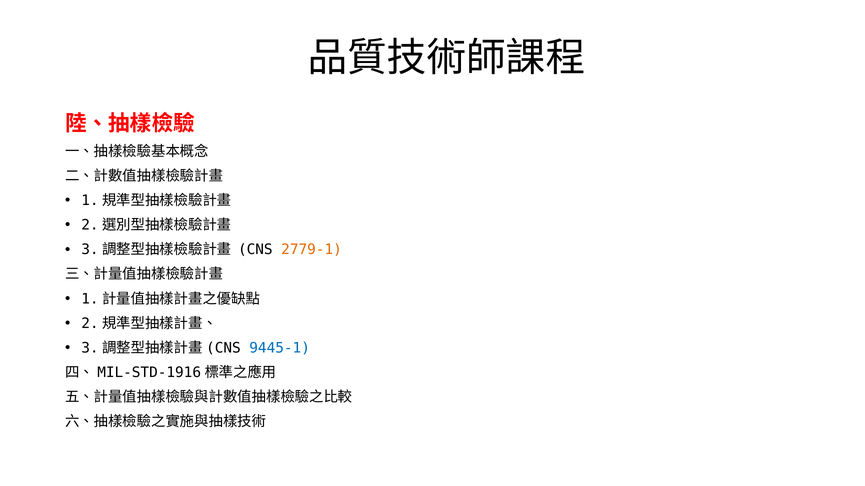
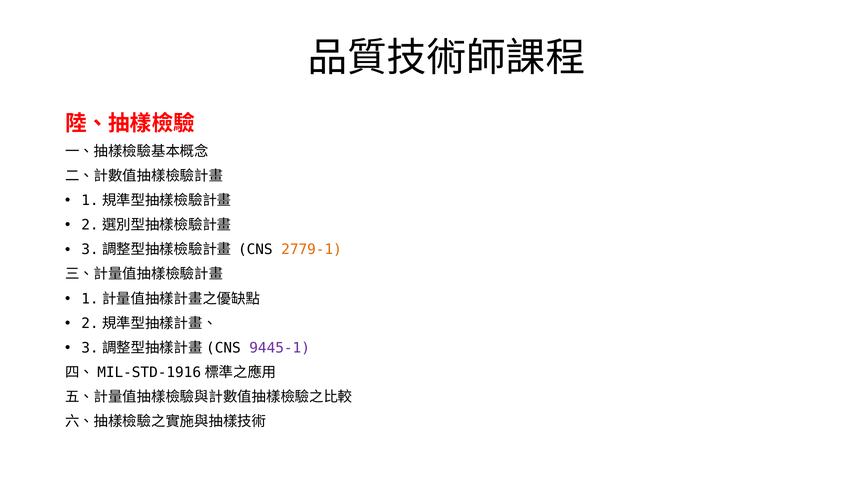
9445-1 colour: blue -> purple (280, 348)
